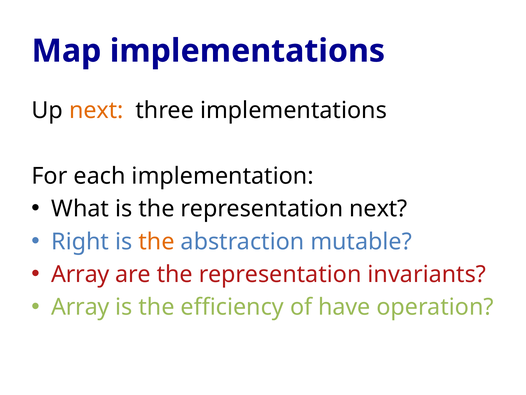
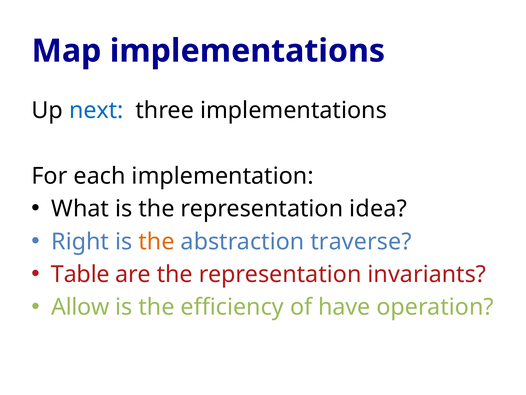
next colour: orange -> blue (96, 110)
representation next: next -> idea (378, 209)
mutable: mutable -> traverse (361, 241)
Array: Array -> Table (80, 274)
Array: Array -> Allow (80, 307)
